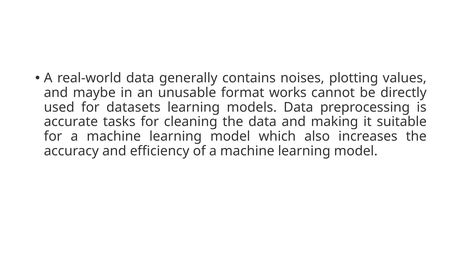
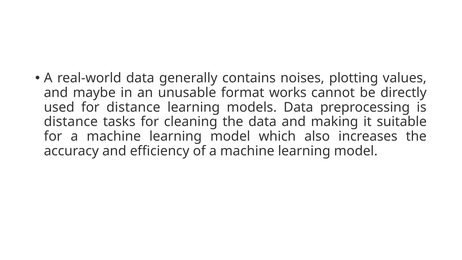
for datasets: datasets -> distance (133, 107)
accurate: accurate -> distance (71, 122)
